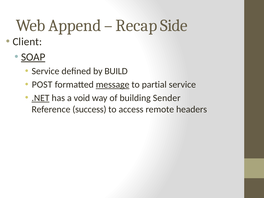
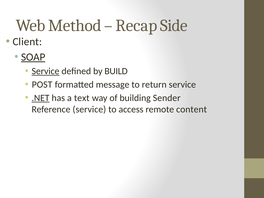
Append: Append -> Method (75, 26)
Service underline: none -> present (46, 71)
message underline: present -> none (113, 85)
partial: partial -> return (154, 85)
void: void -> text (82, 98)
Reference success: success -> service (89, 109)
headers: headers -> content (192, 109)
